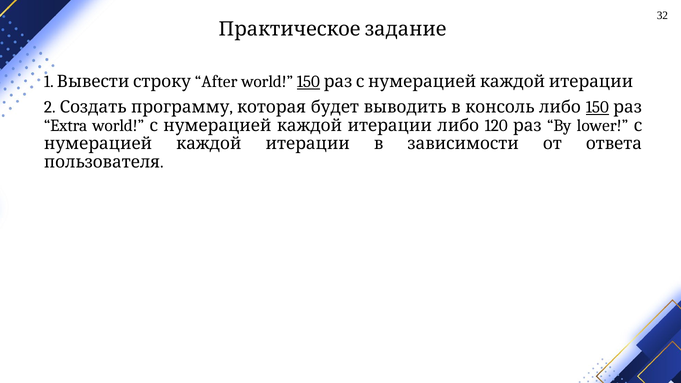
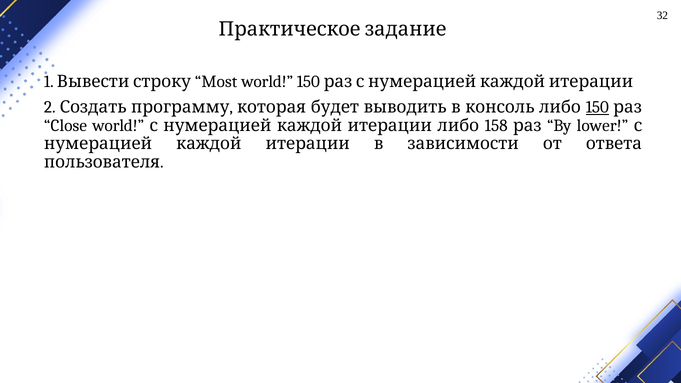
After: After -> Most (216, 82)
150 underline: present -> none (308, 82)
Extra: Extra -> Close (65, 126)
120: 120 -> 158 (496, 126)
